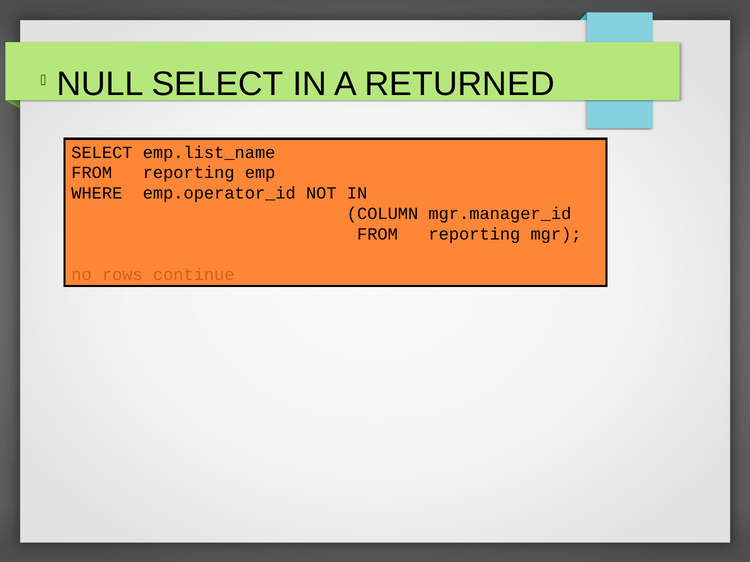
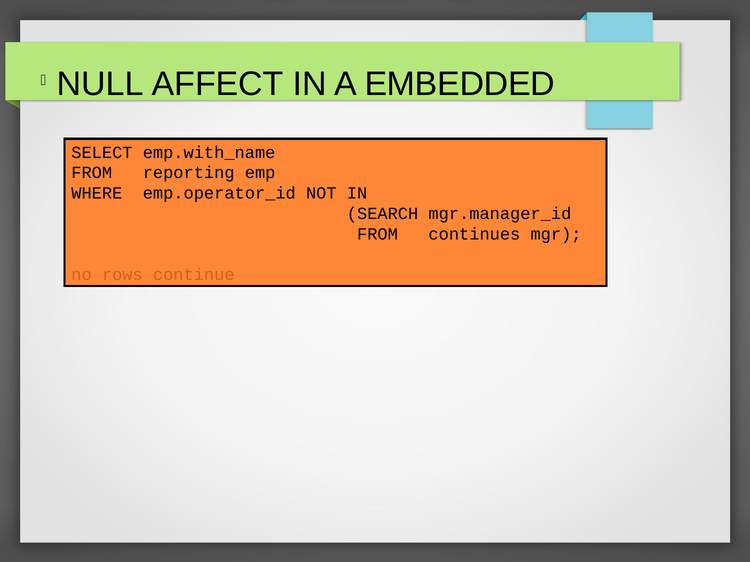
NULL SELECT: SELECT -> AFFECT (218, 84)
RETURNED: RETURNED -> EMBEDDED (460, 84)
emp.list_name: emp.list_name -> emp.with_name (209, 153)
COLUMN: COLUMN -> SEARCH (383, 214)
reporting: reporting -> continues (474, 234)
